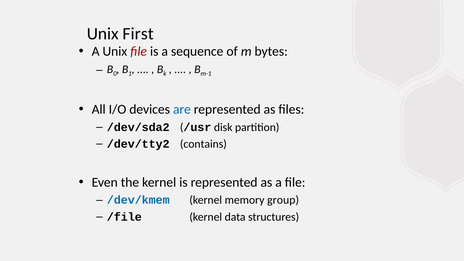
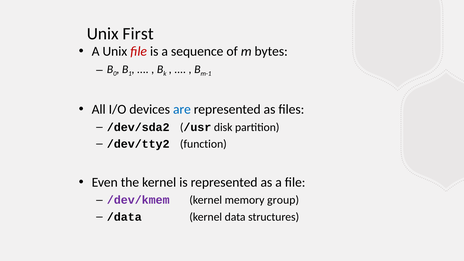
contains: contains -> function (203, 144)
/dev/kmem colour: blue -> purple (138, 200)
/file: /file -> /data (124, 217)
